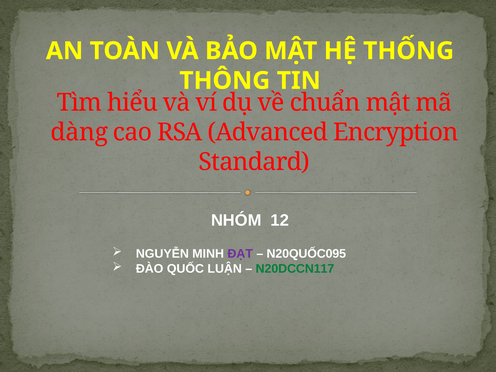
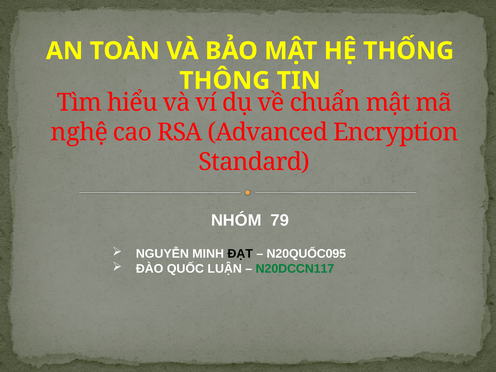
dàng: dàng -> nghệ (79, 132)
12: 12 -> 79 (280, 220)
ĐẠT colour: purple -> black (240, 254)
